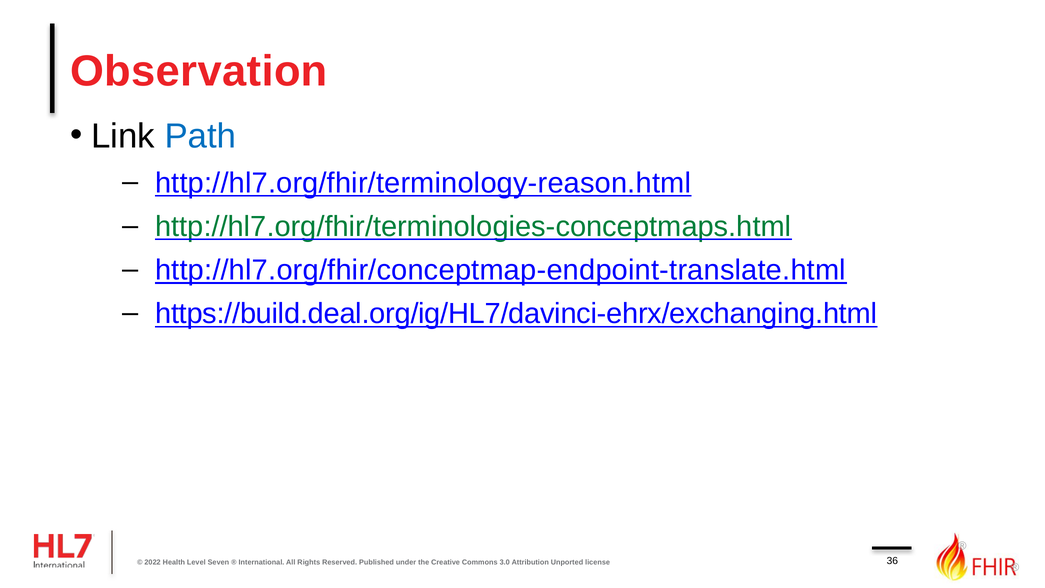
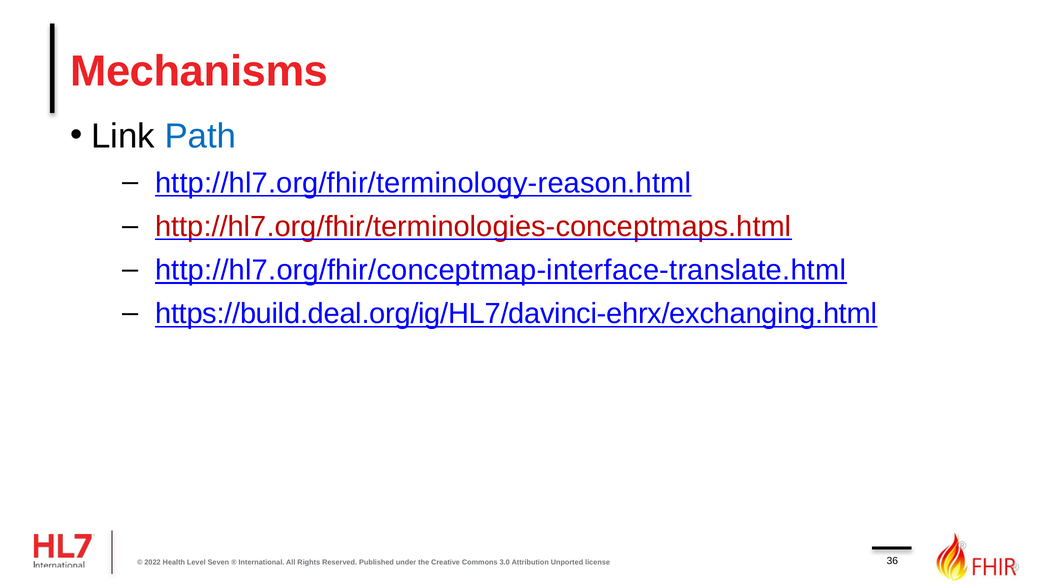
Observation: Observation -> Mechanisms (199, 71)
http://hl7.org/fhir/terminologies-conceptmaps.html colour: green -> red (473, 227)
http://hl7.org/fhir/conceptmap-endpoint-translate.html: http://hl7.org/fhir/conceptmap-endpoint-translate.html -> http://hl7.org/fhir/conceptmap-interface-translate.html (501, 270)
